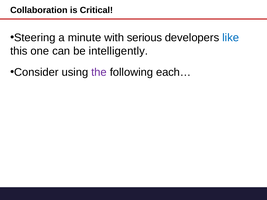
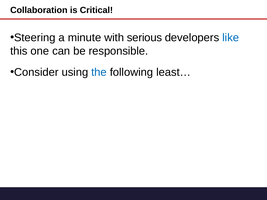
intelligently: intelligently -> responsible (118, 51)
the colour: purple -> blue (99, 72)
each…: each… -> least… (174, 72)
